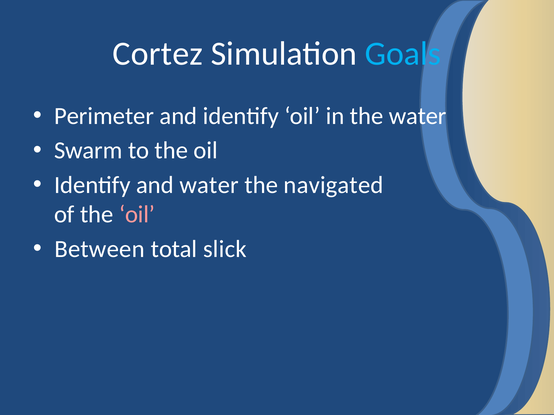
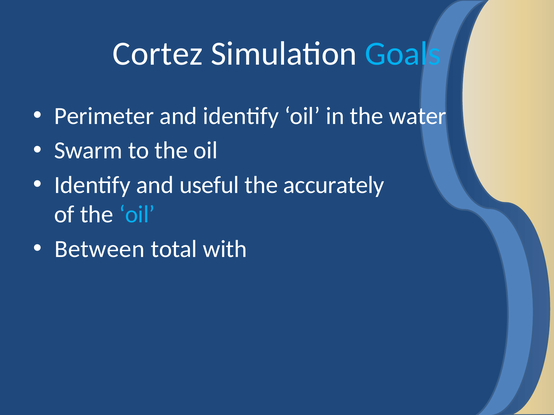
and water: water -> useful (209, 185)
navigated: navigated -> accurately (334, 185)
oil colour: pink -> light blue (137, 215)
slick: slick -> with (225, 249)
